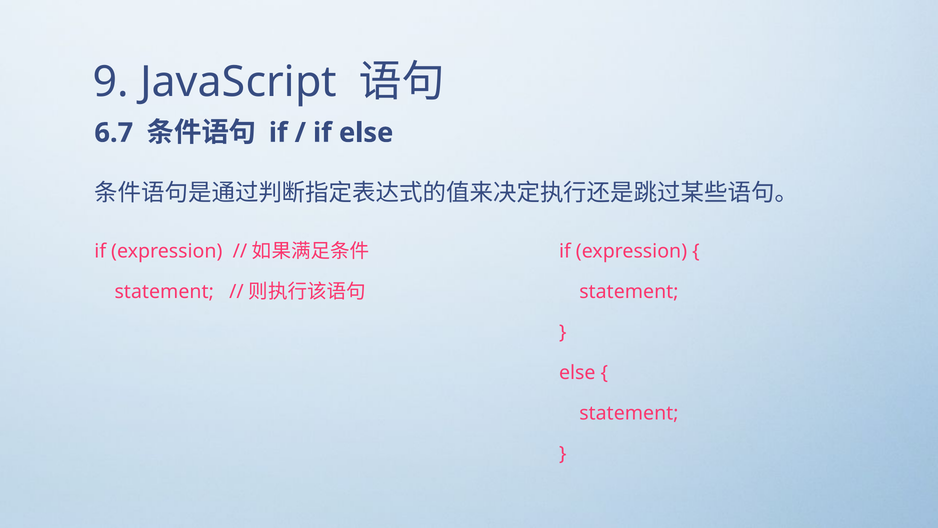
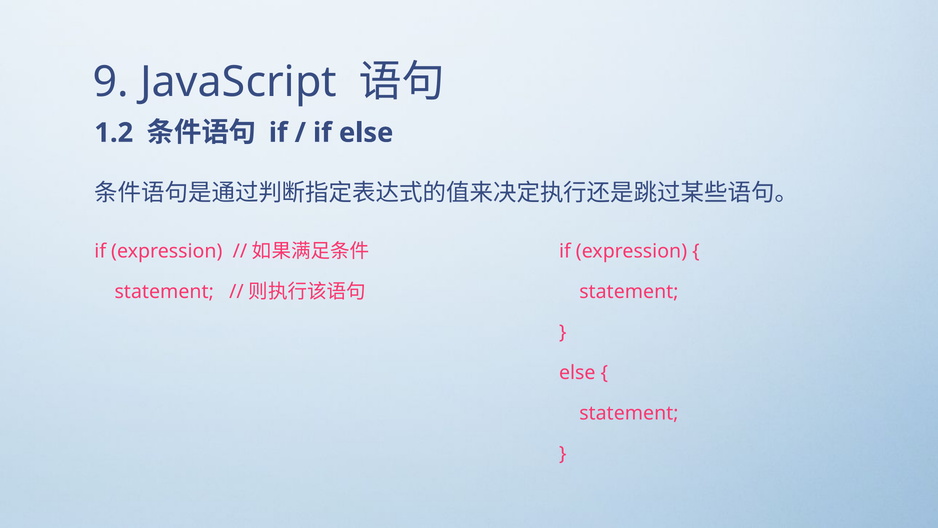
6.7: 6.7 -> 1.2 (114, 133)
